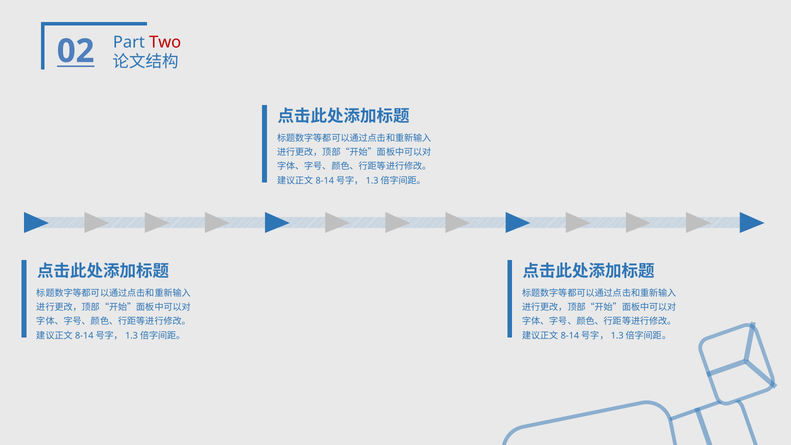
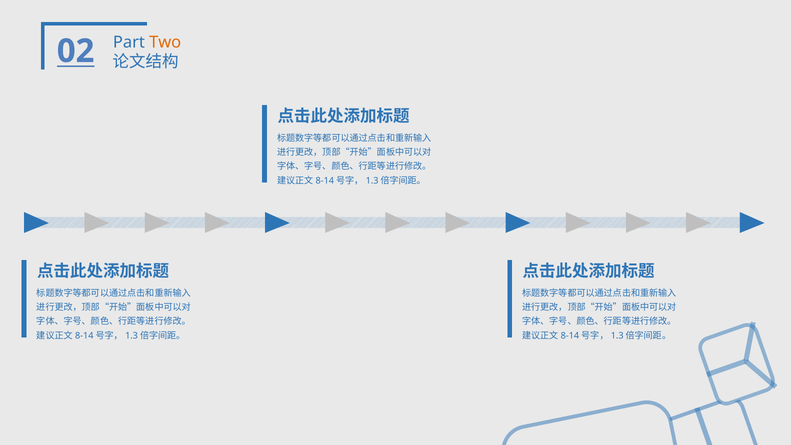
Two colour: red -> orange (165, 42)
